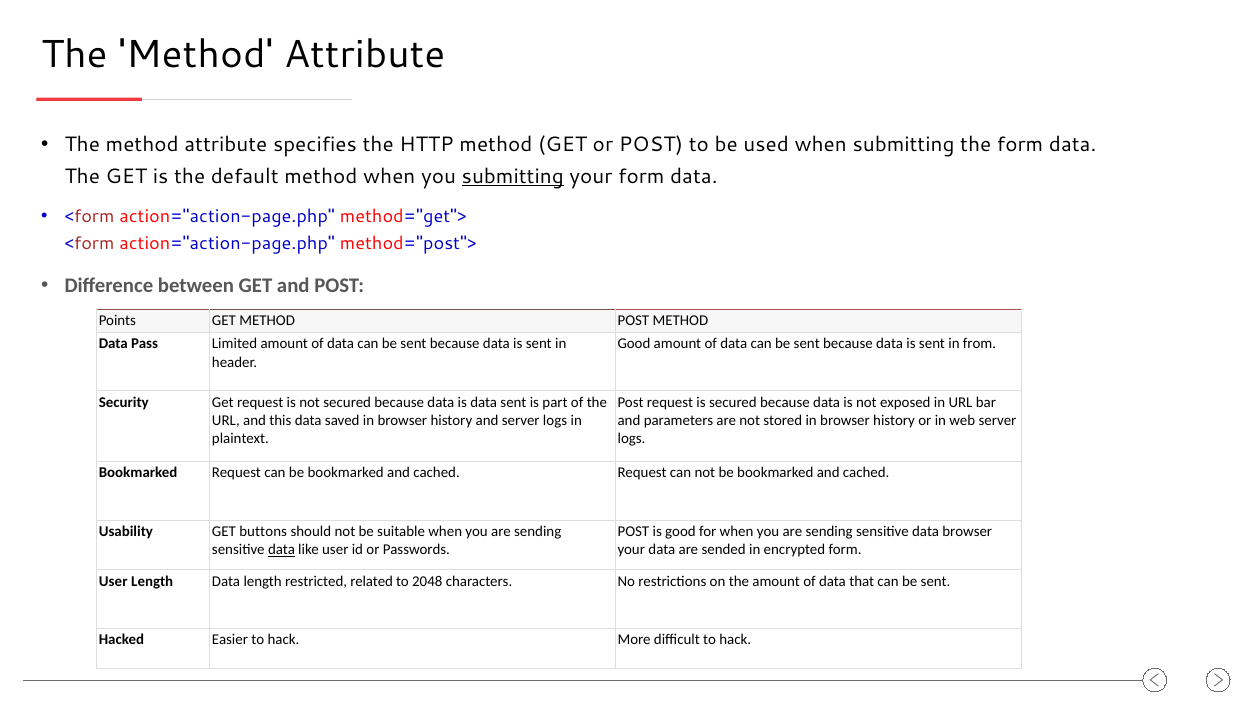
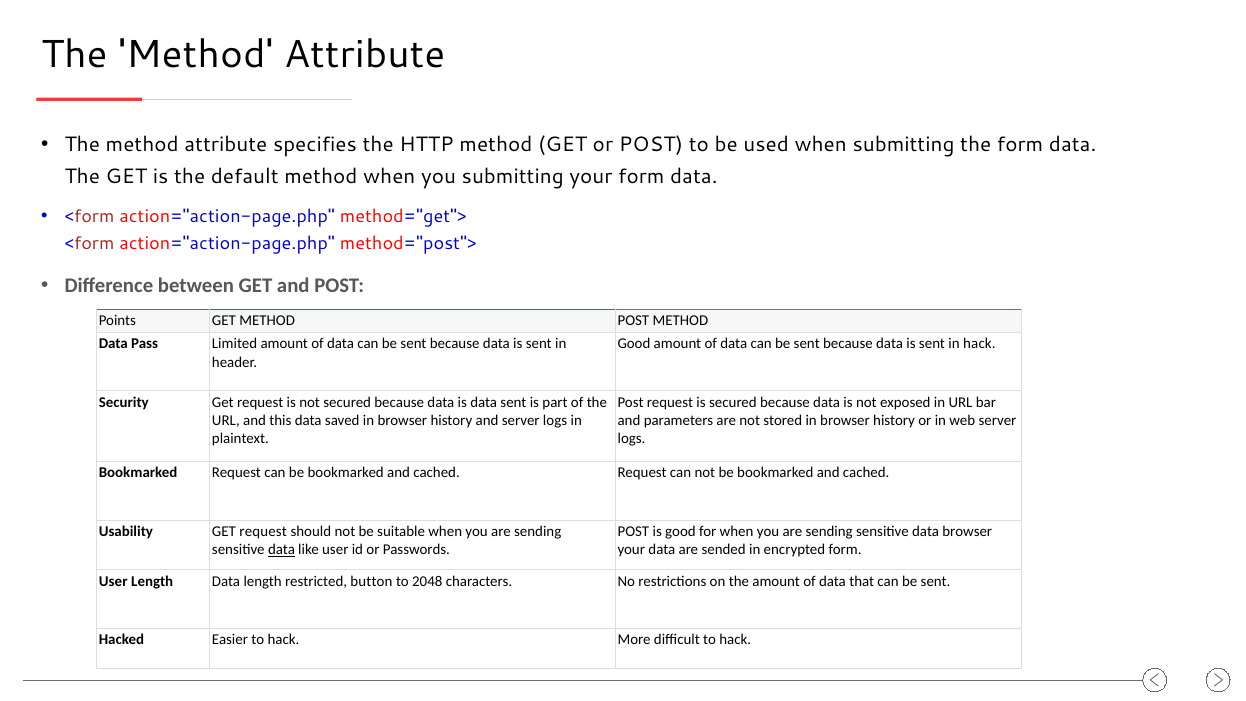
submitting underline: present -> none (513, 176)
in from: from -> hack (979, 344)
Usability GET buttons: buttons -> request (263, 531)
related: related -> button (371, 581)
